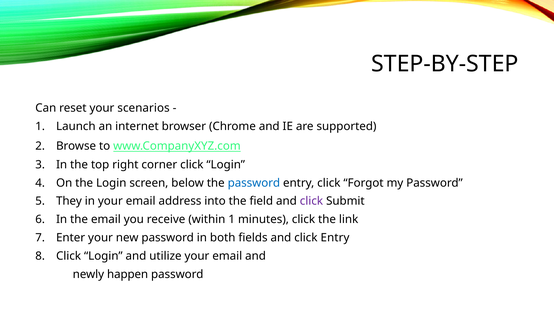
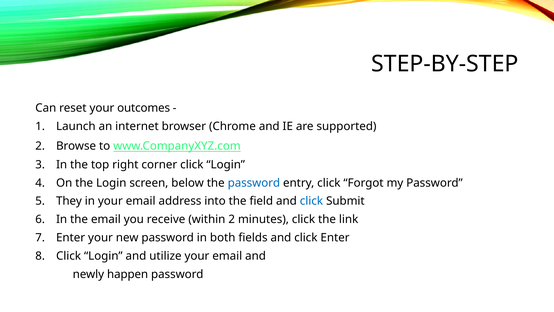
scenarios: scenarios -> outcomes (144, 108)
click colour: purple -> blue (311, 201)
within 1: 1 -> 2 (232, 219)
click Entry: Entry -> Enter (335, 237)
